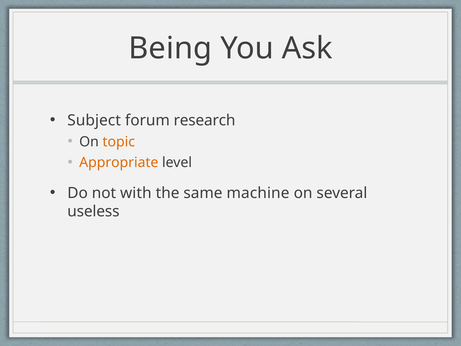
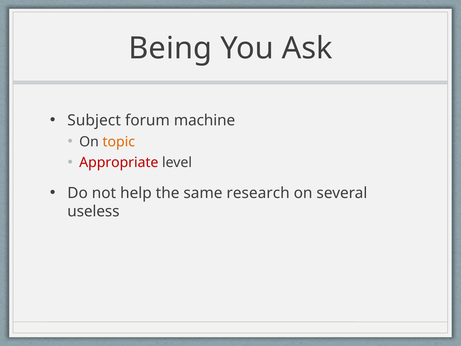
research: research -> machine (205, 120)
Appropriate colour: orange -> red (119, 162)
with: with -> help (136, 193)
machine: machine -> research (258, 193)
